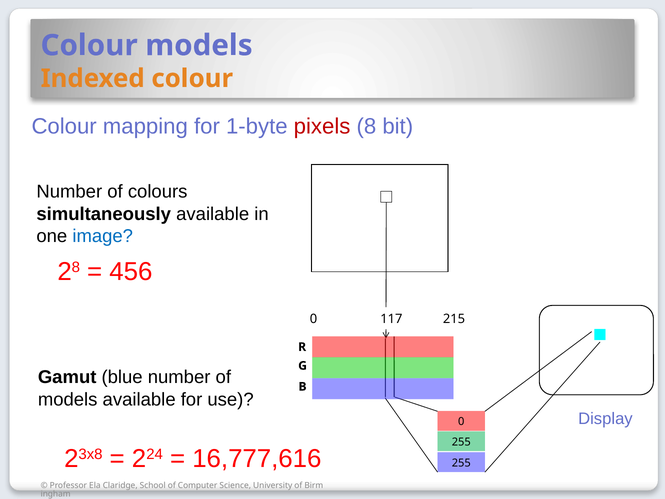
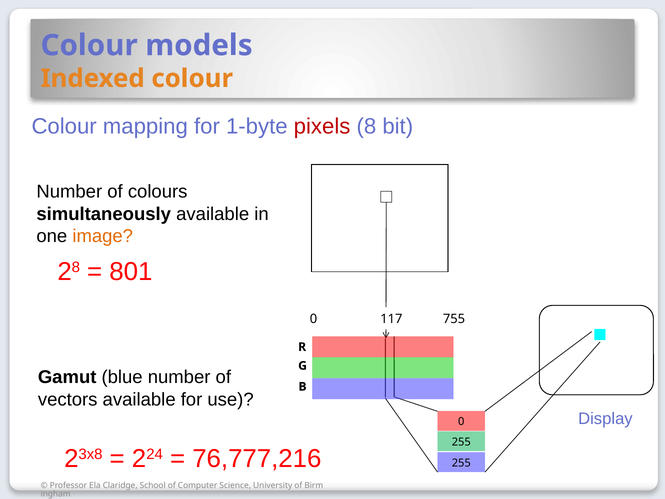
image colour: blue -> orange (103, 236)
456: 456 -> 801 (131, 271)
215: 215 -> 755 (454, 319)
models: models -> vectors (68, 399)
16,777,616: 16,777,616 -> 76,777,216 (257, 458)
